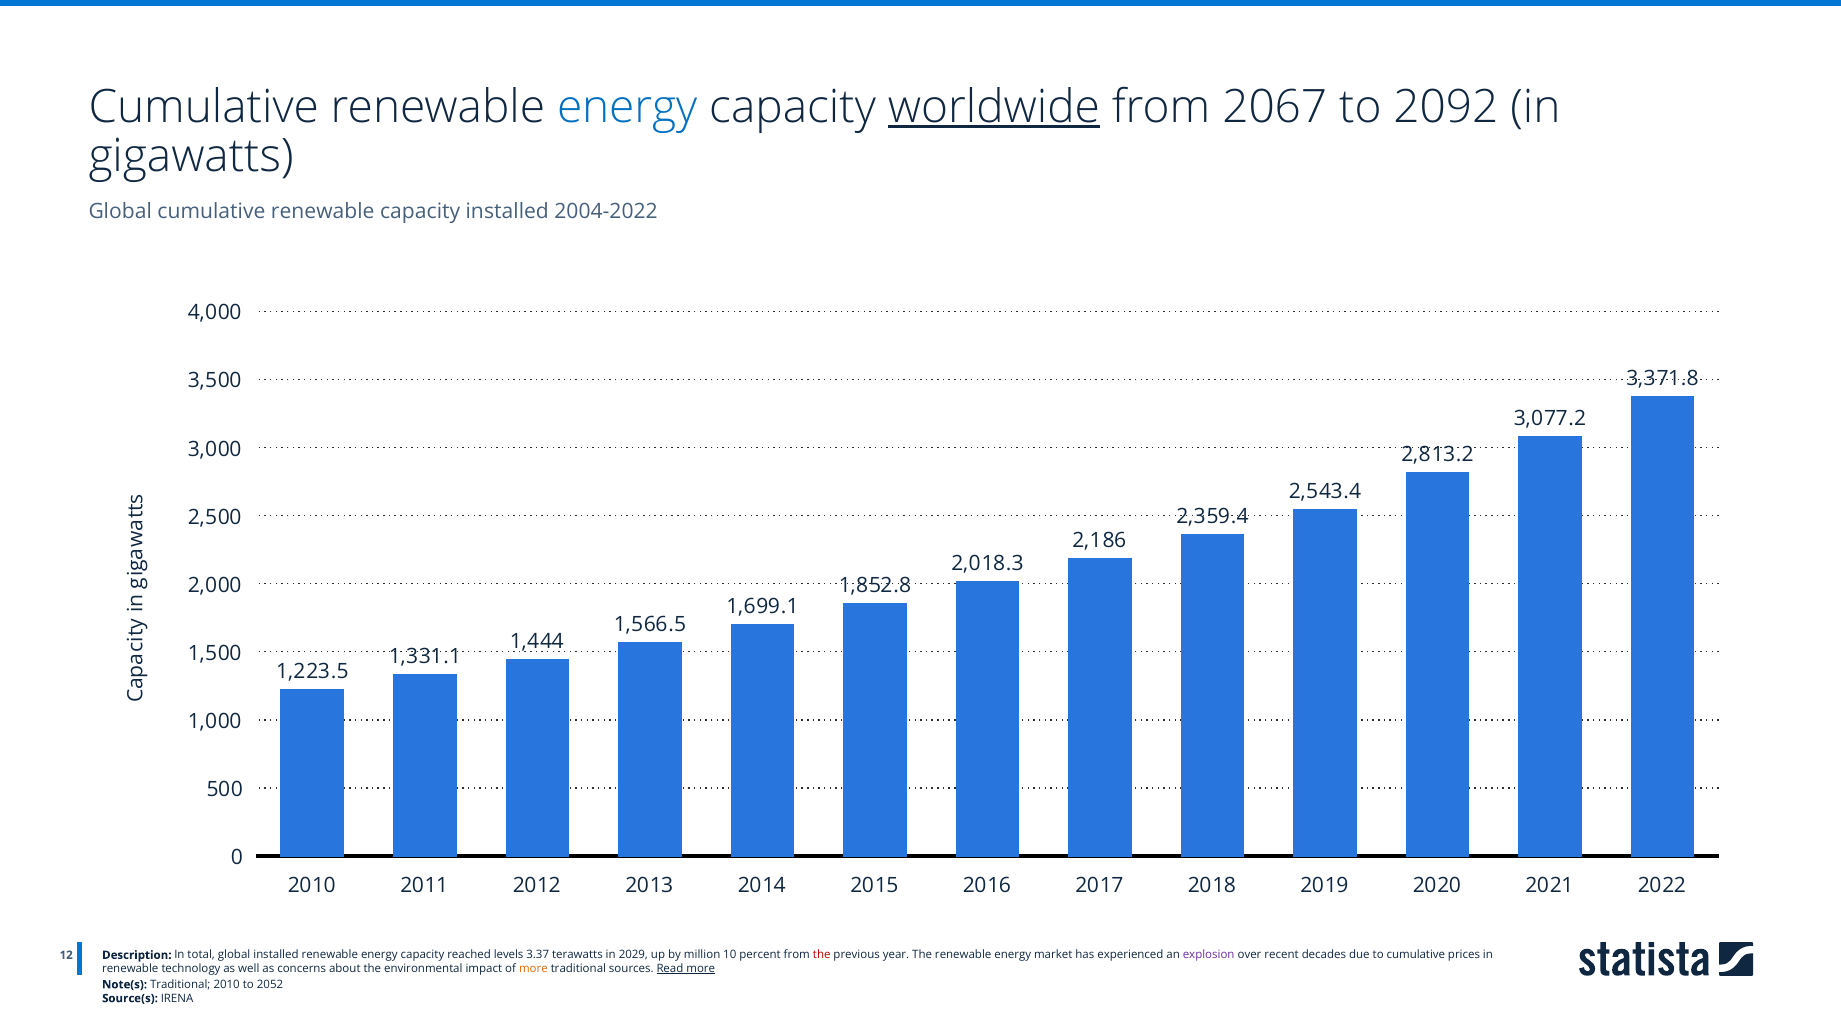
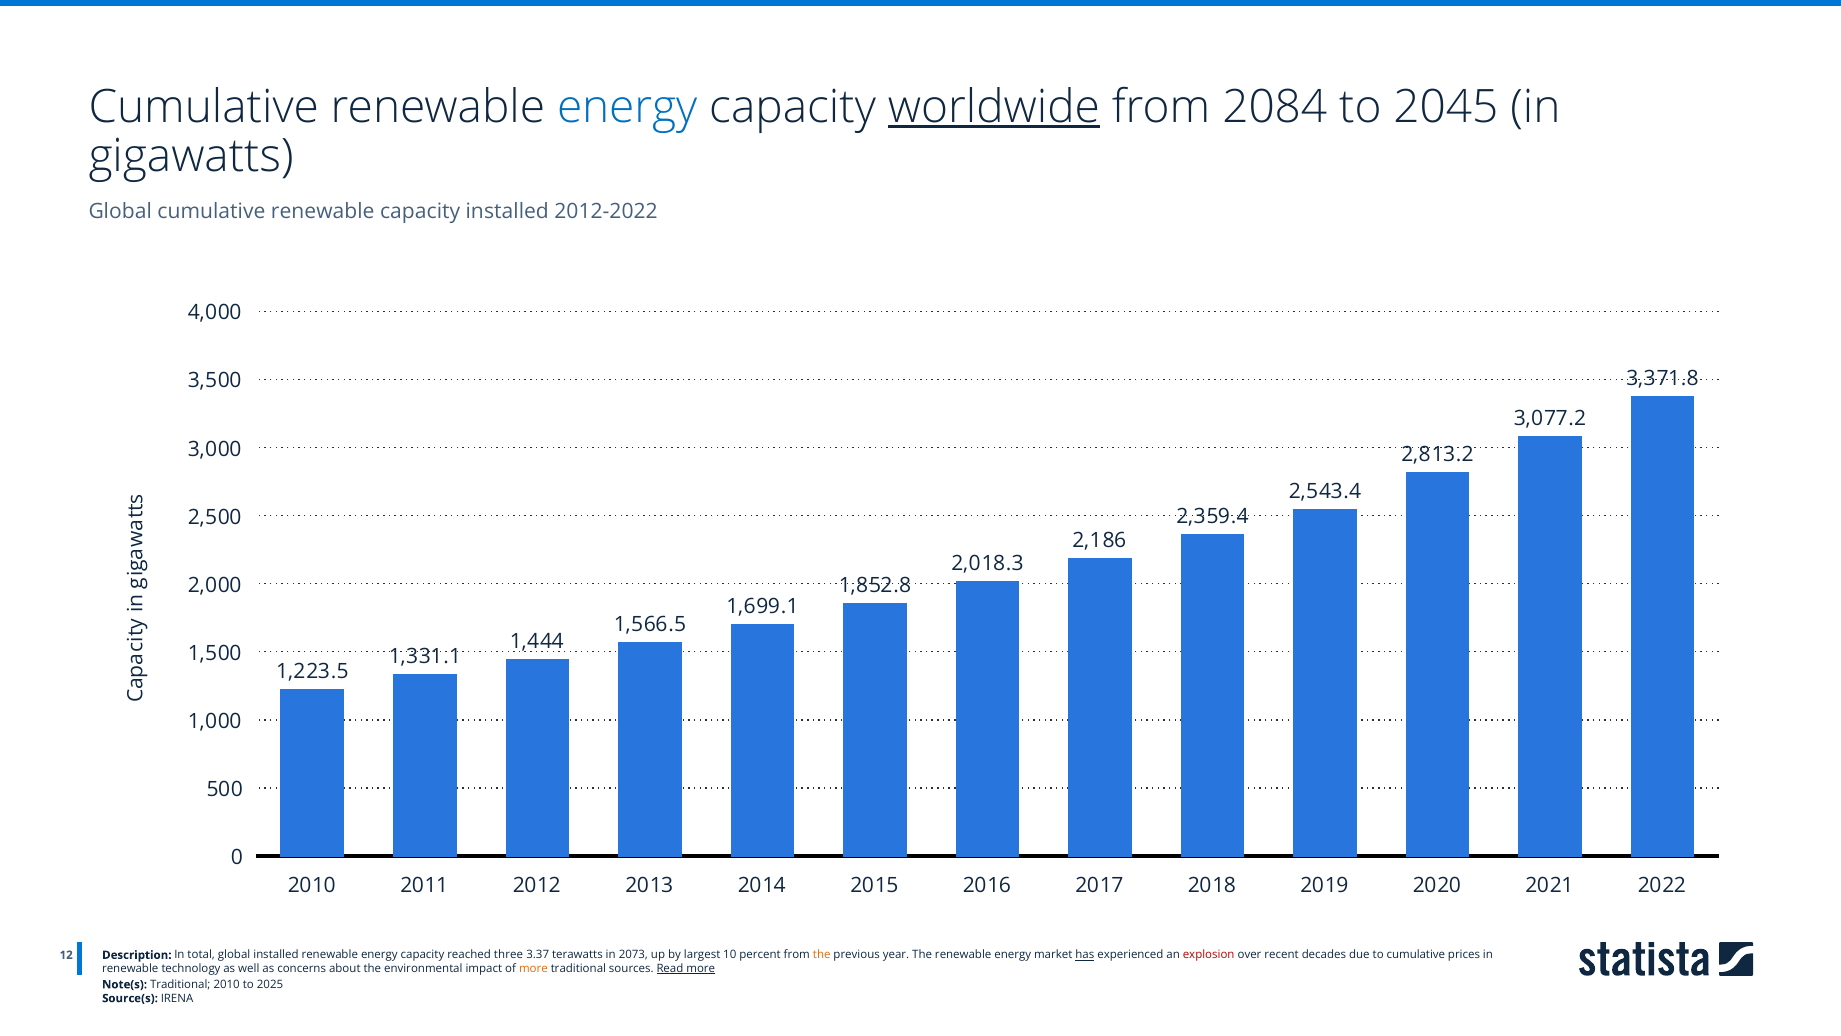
2067: 2067 -> 2084 (1275, 107)
2092: 2092 -> 2045 (1446, 107)
2004-2022: 2004-2022 -> 2012-2022 (606, 211)
levels: levels -> three (508, 955)
2029: 2029 -> 2073 (633, 955)
million: million -> largest (702, 955)
the colour: red -> orange (822, 955)
has underline: none -> present (1085, 955)
explosion colour: purple -> red (1209, 955)
2052: 2052 -> 2025 (270, 984)
